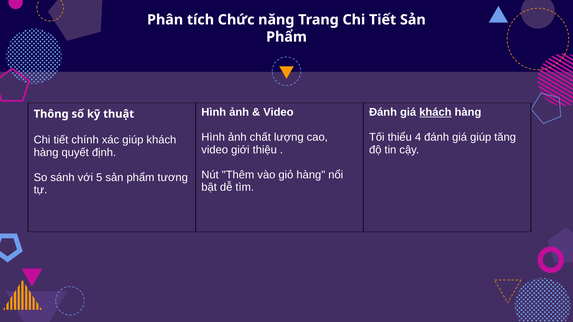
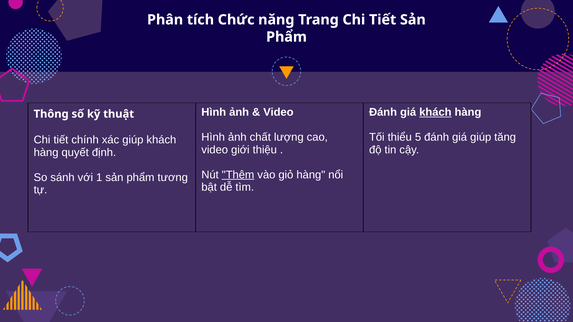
4: 4 -> 5 (418, 137)
Thêm underline: none -> present (238, 175)
5: 5 -> 1 (99, 178)
